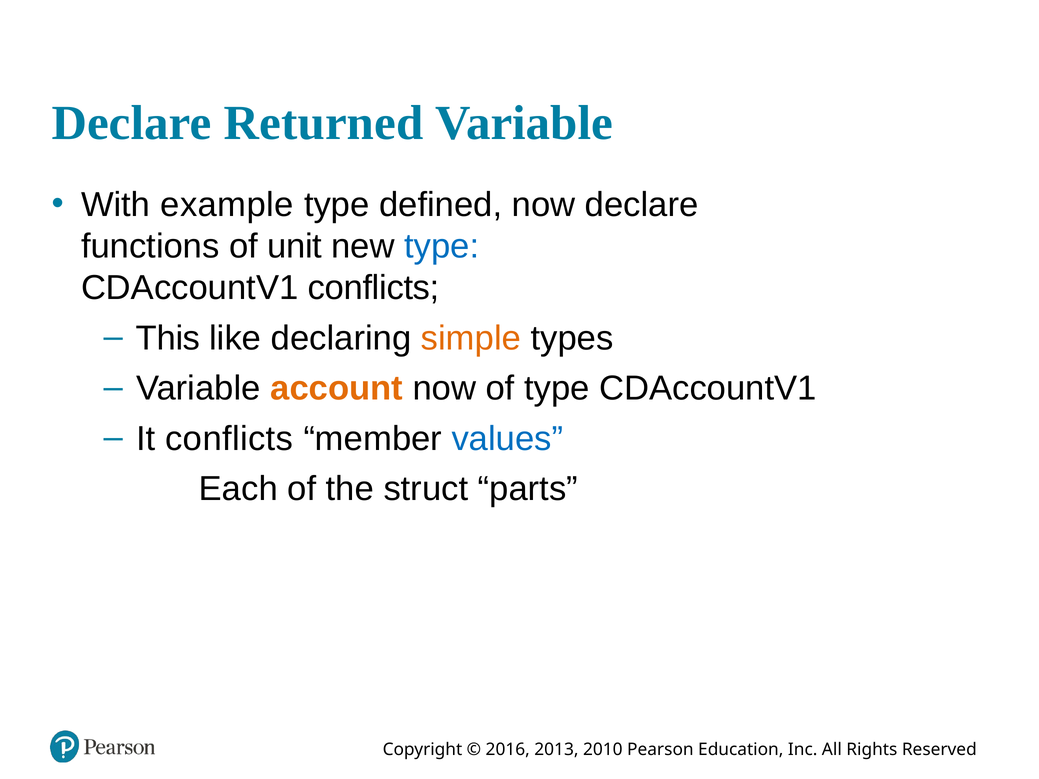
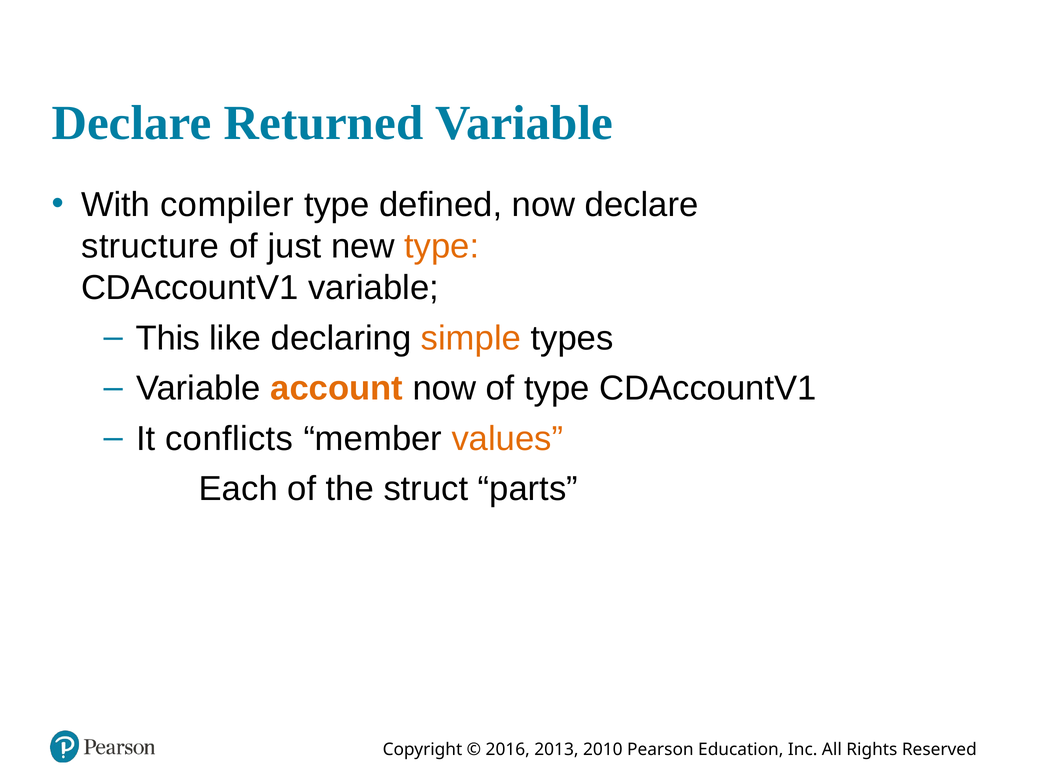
example: example -> compiler (227, 205)
functions: functions -> structure (150, 247)
unit: unit -> just (295, 247)
type colour: blue -> orange (442, 247)
CDAccountV1 conflicts: conflicts -> variable (373, 288)
values colour: blue -> orange (507, 439)
